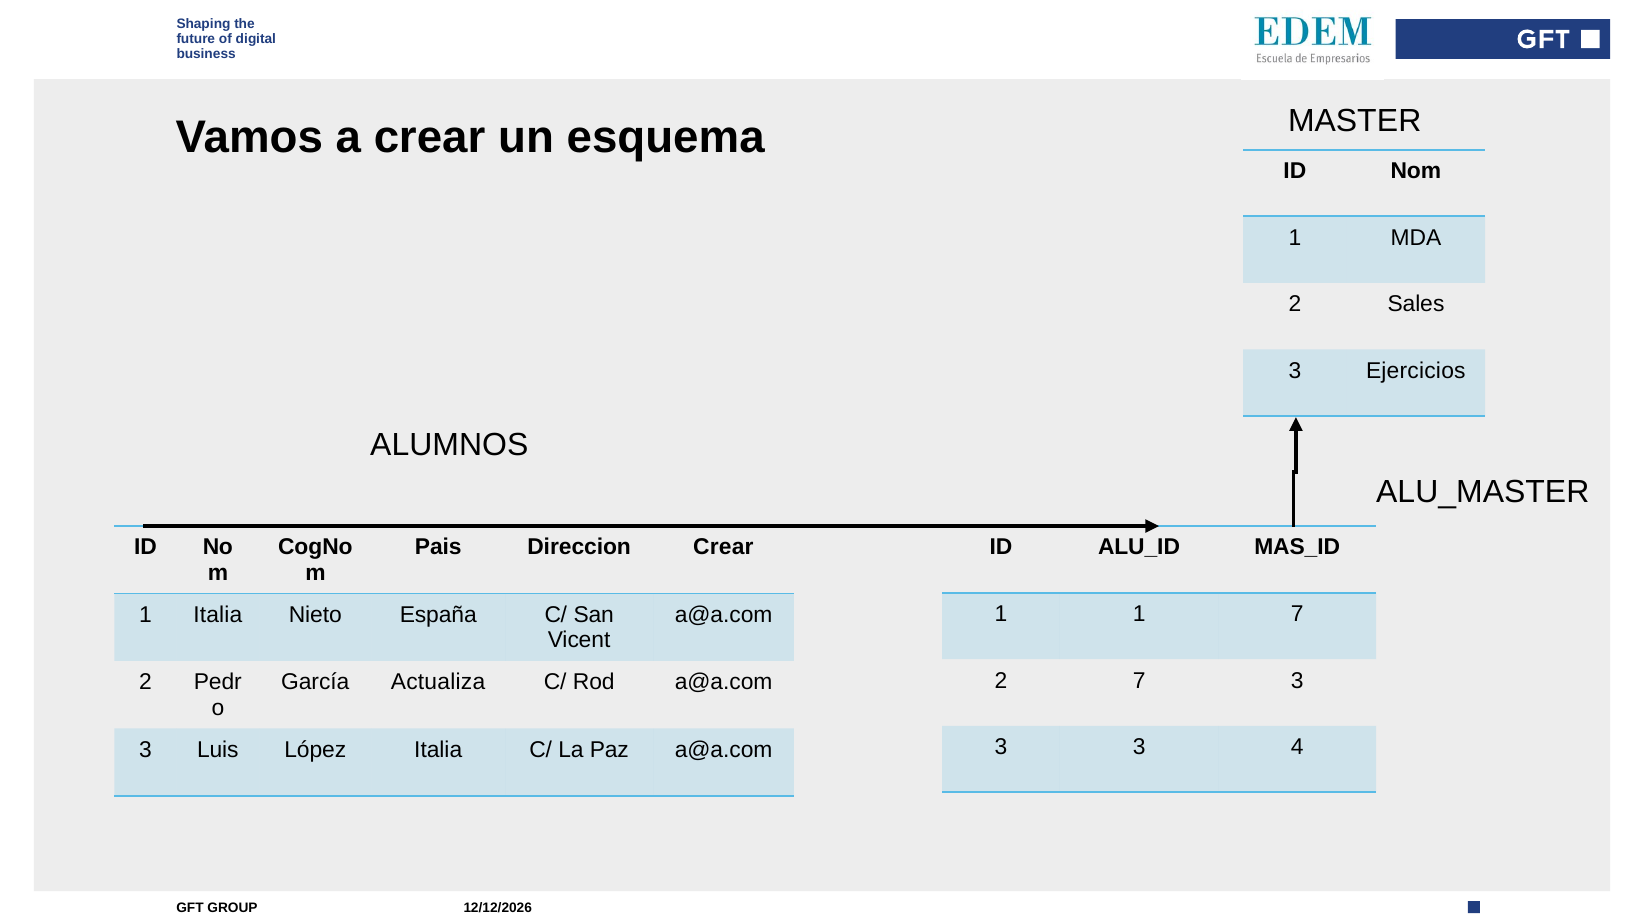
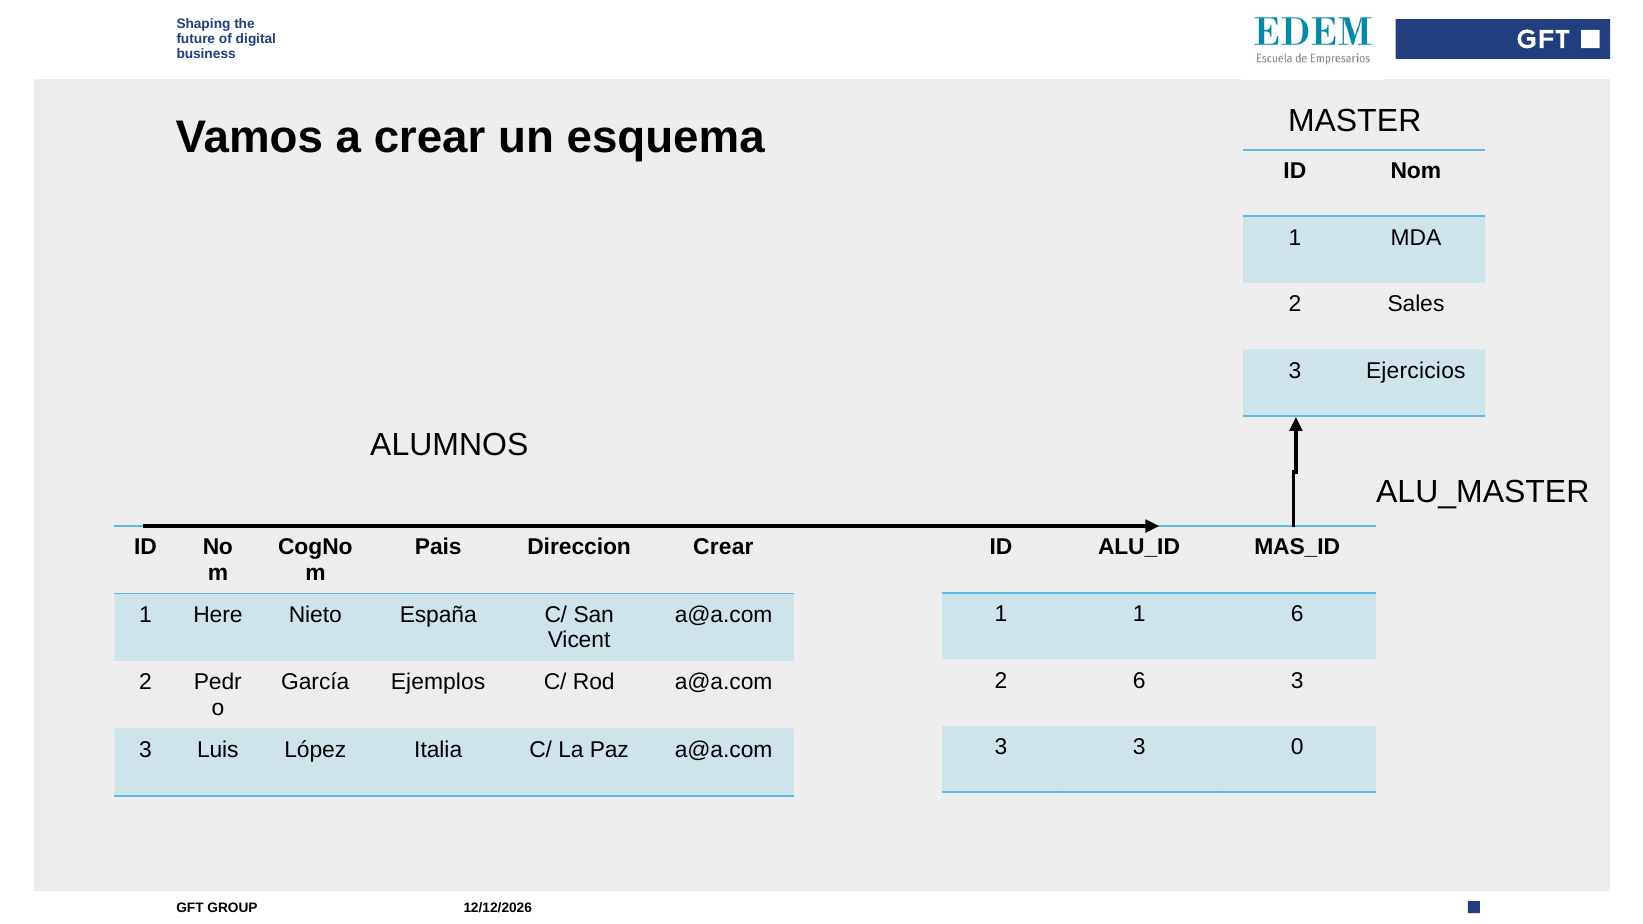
1 7: 7 -> 6 (1297, 614)
1 Italia: Italia -> Here (218, 615)
2 7: 7 -> 6 (1139, 681)
Actualiza: Actualiza -> Ejemplos (438, 682)
4: 4 -> 0 (1297, 747)
